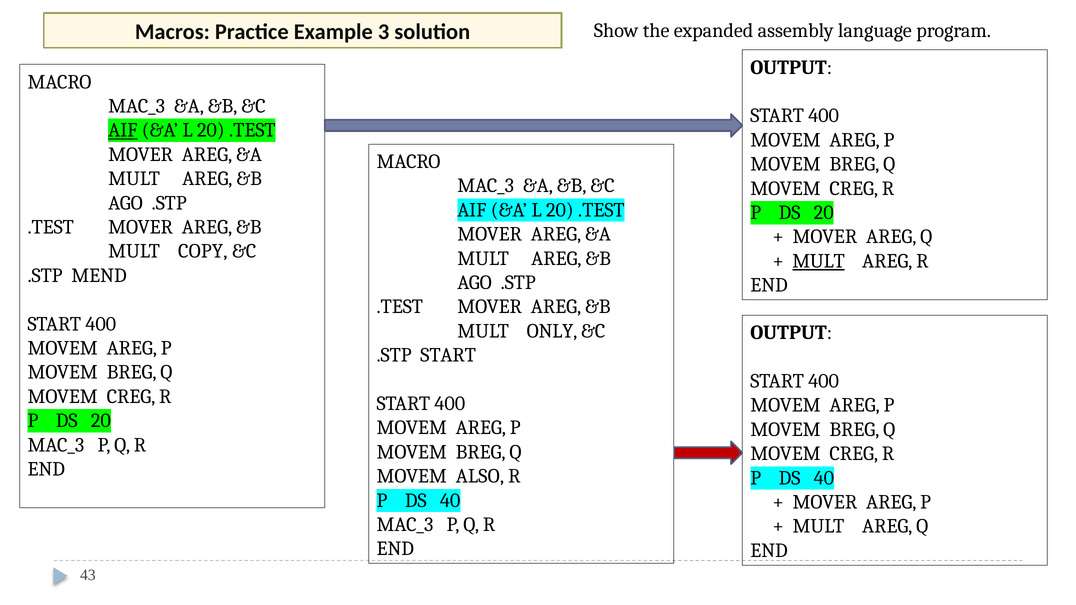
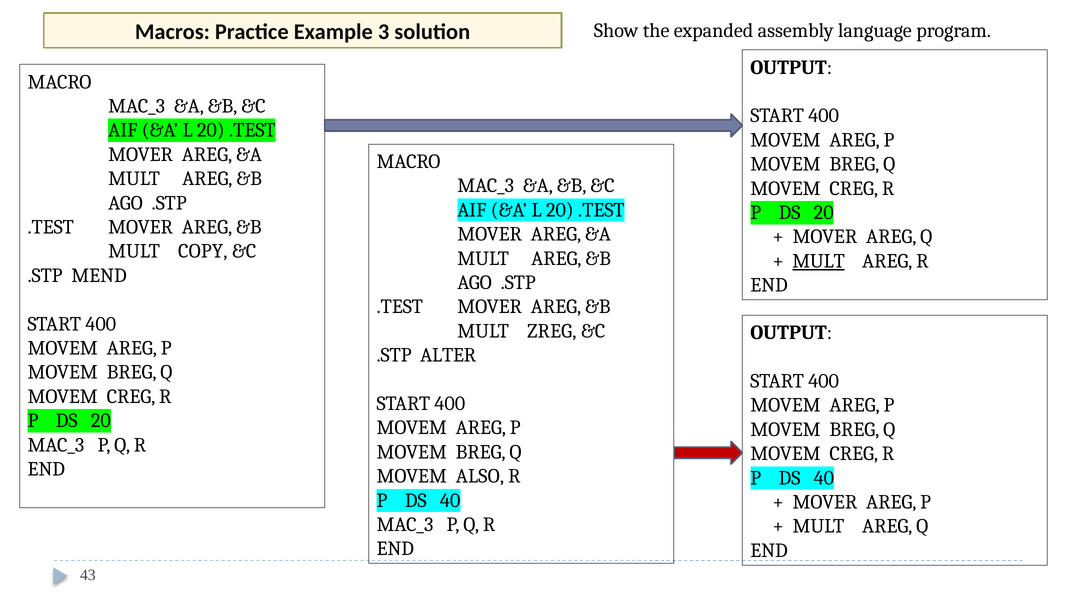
AIF underline: present -> none (123, 130)
ONLY: ONLY -> ZREG (552, 331)
.STP START: START -> ALTER (448, 355)
